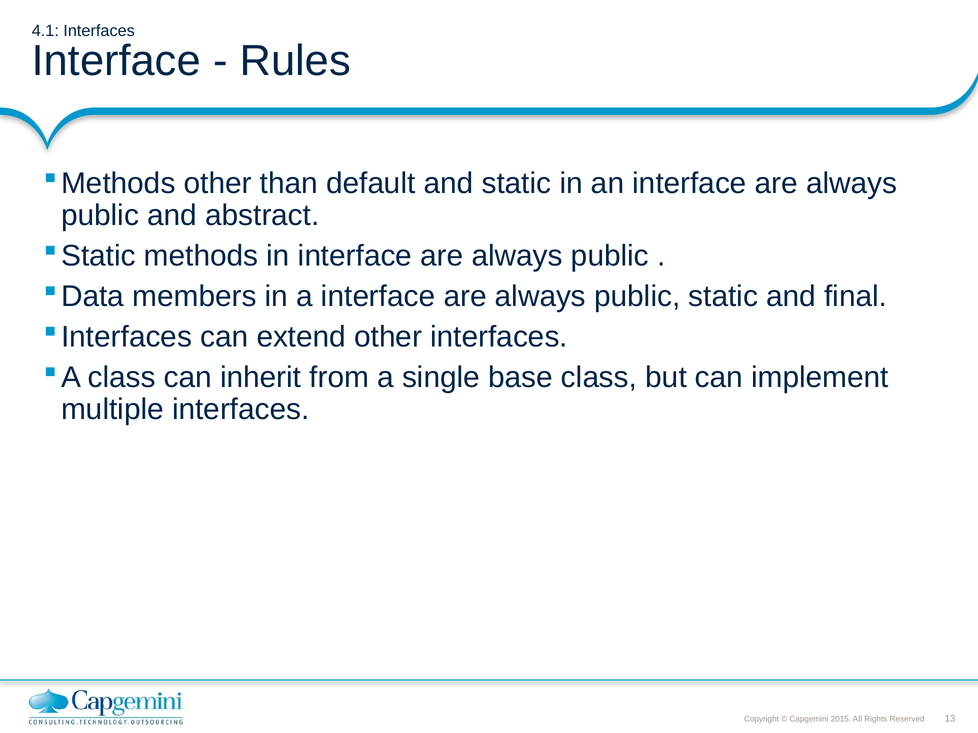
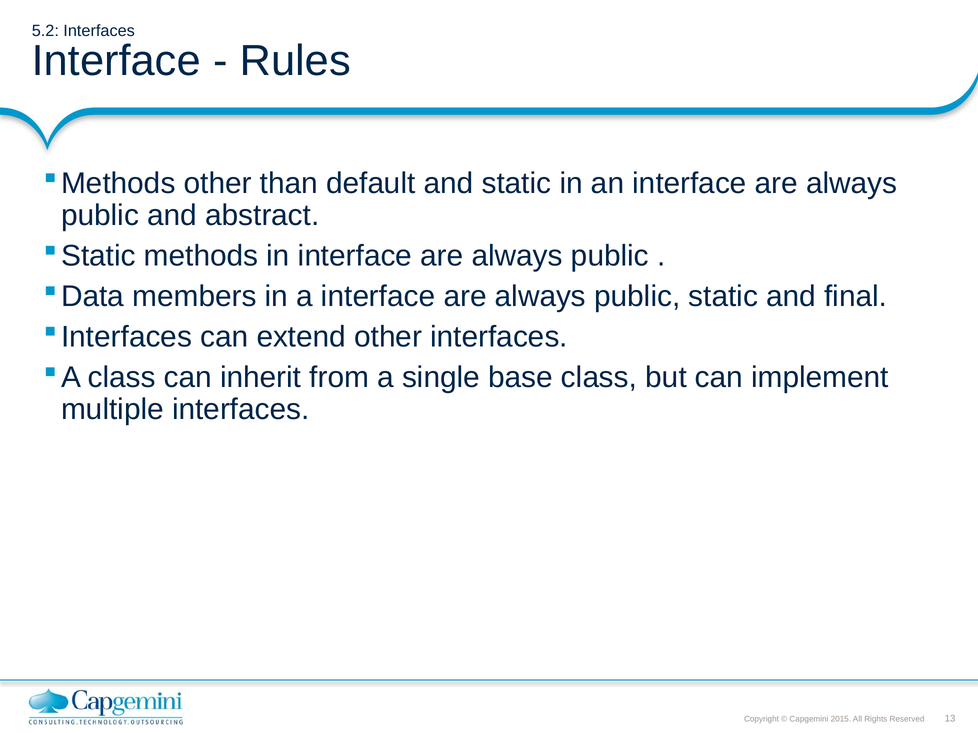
4.1: 4.1 -> 5.2 (45, 31)
